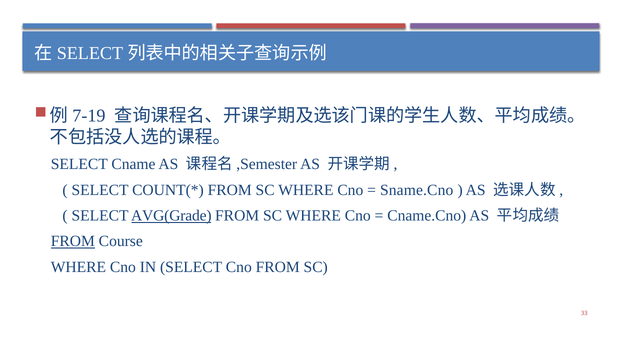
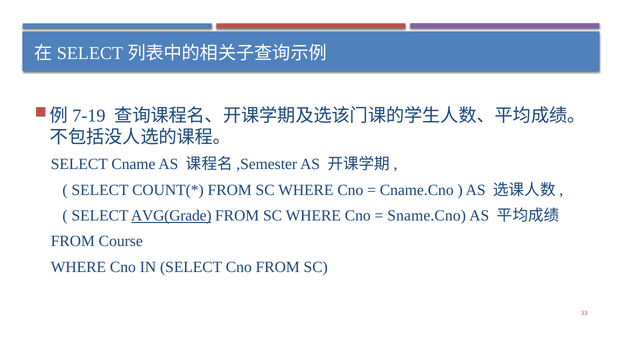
Sname.Cno: Sname.Cno -> Cname.Cno (417, 190)
Cname.Cno: Cname.Cno -> Sname.Cno (427, 216)
FROM underline: present -> none (73, 241)
